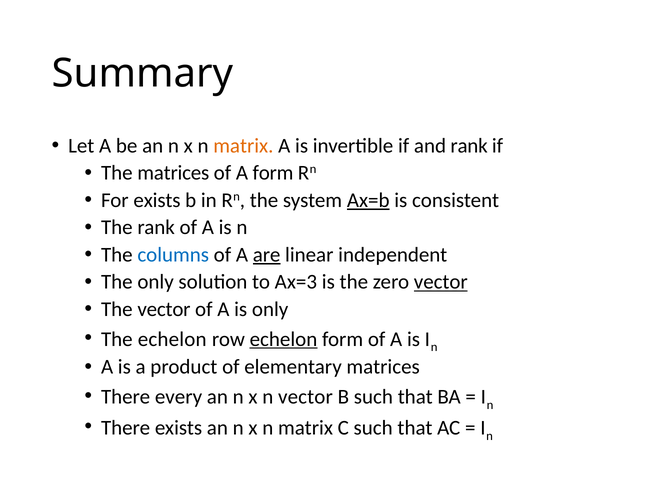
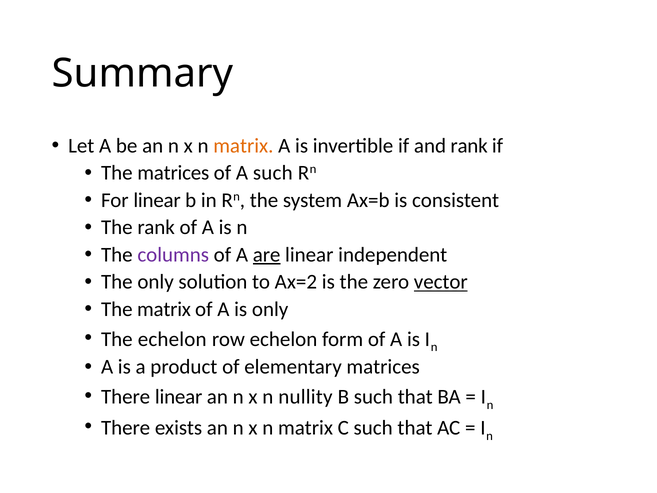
A form: form -> such (273, 173)
For exists: exists -> linear (157, 200)
Ax=b underline: present -> none (368, 200)
columns colour: blue -> purple (173, 255)
Ax=3: Ax=3 -> Ax=2 (296, 282)
The vector: vector -> matrix (164, 309)
echelon underline: present -> none (283, 339)
There every: every -> linear (179, 397)
n vector: vector -> nullity (305, 397)
